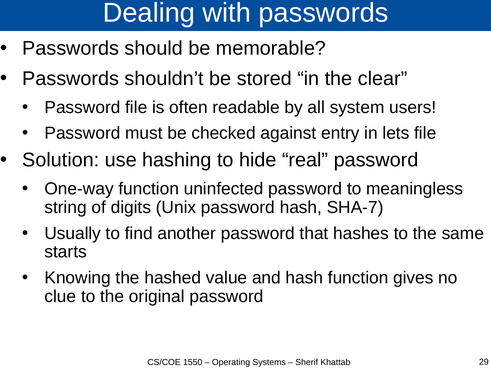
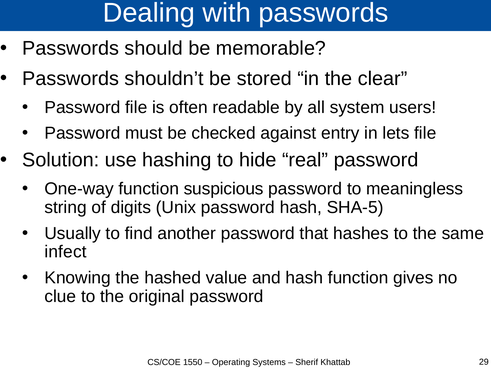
uninfected: uninfected -> suspicious (224, 189)
SHA-7: SHA-7 -> SHA-5 (355, 208)
starts: starts -> infect (66, 252)
